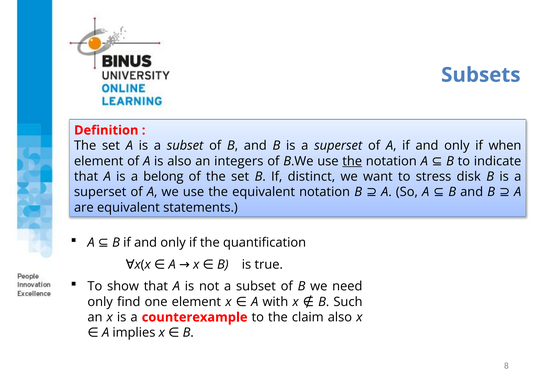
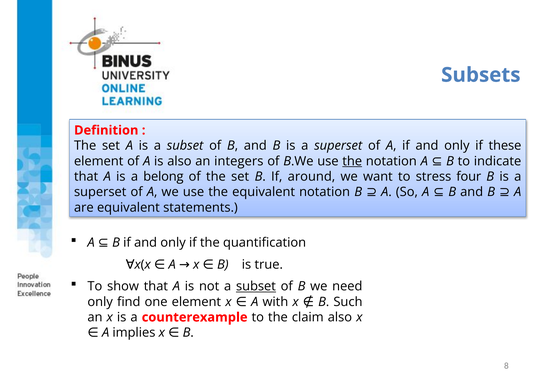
when: when -> these (505, 146)
distinct: distinct -> around (311, 177)
disk: disk -> four (469, 177)
subset underline: none -> present (256, 286)
